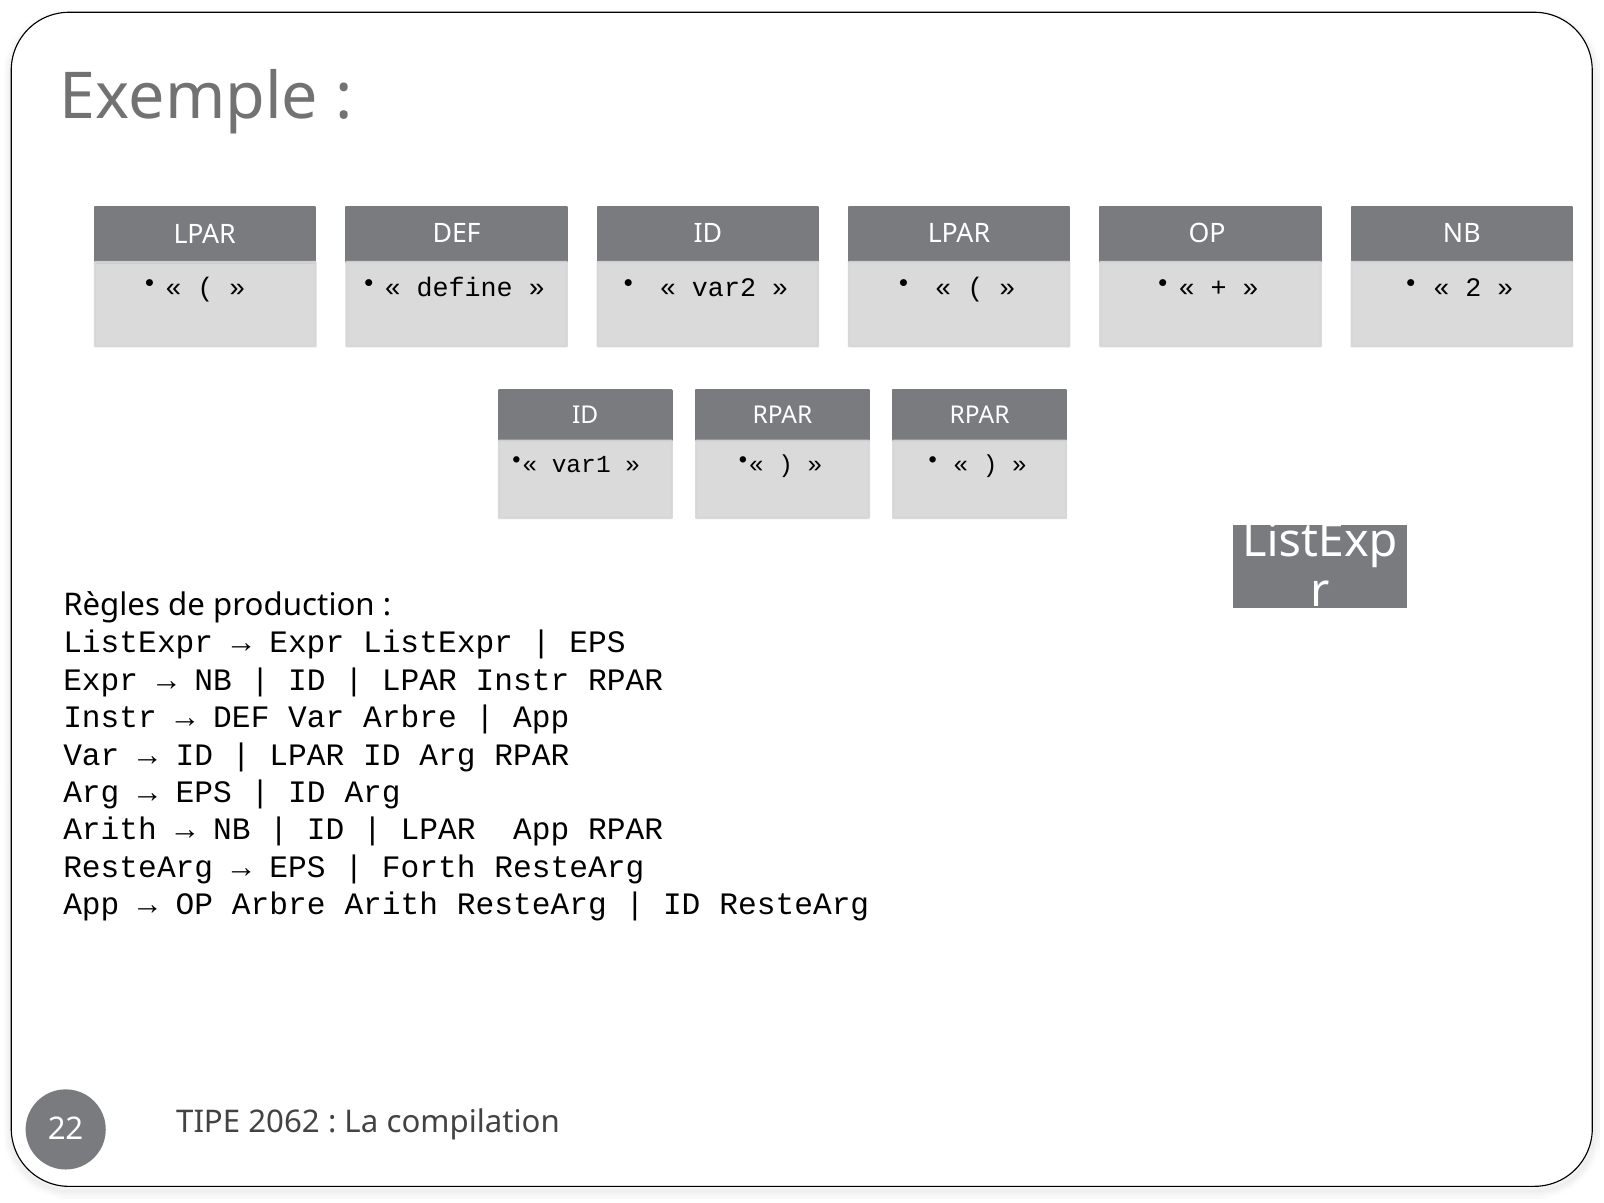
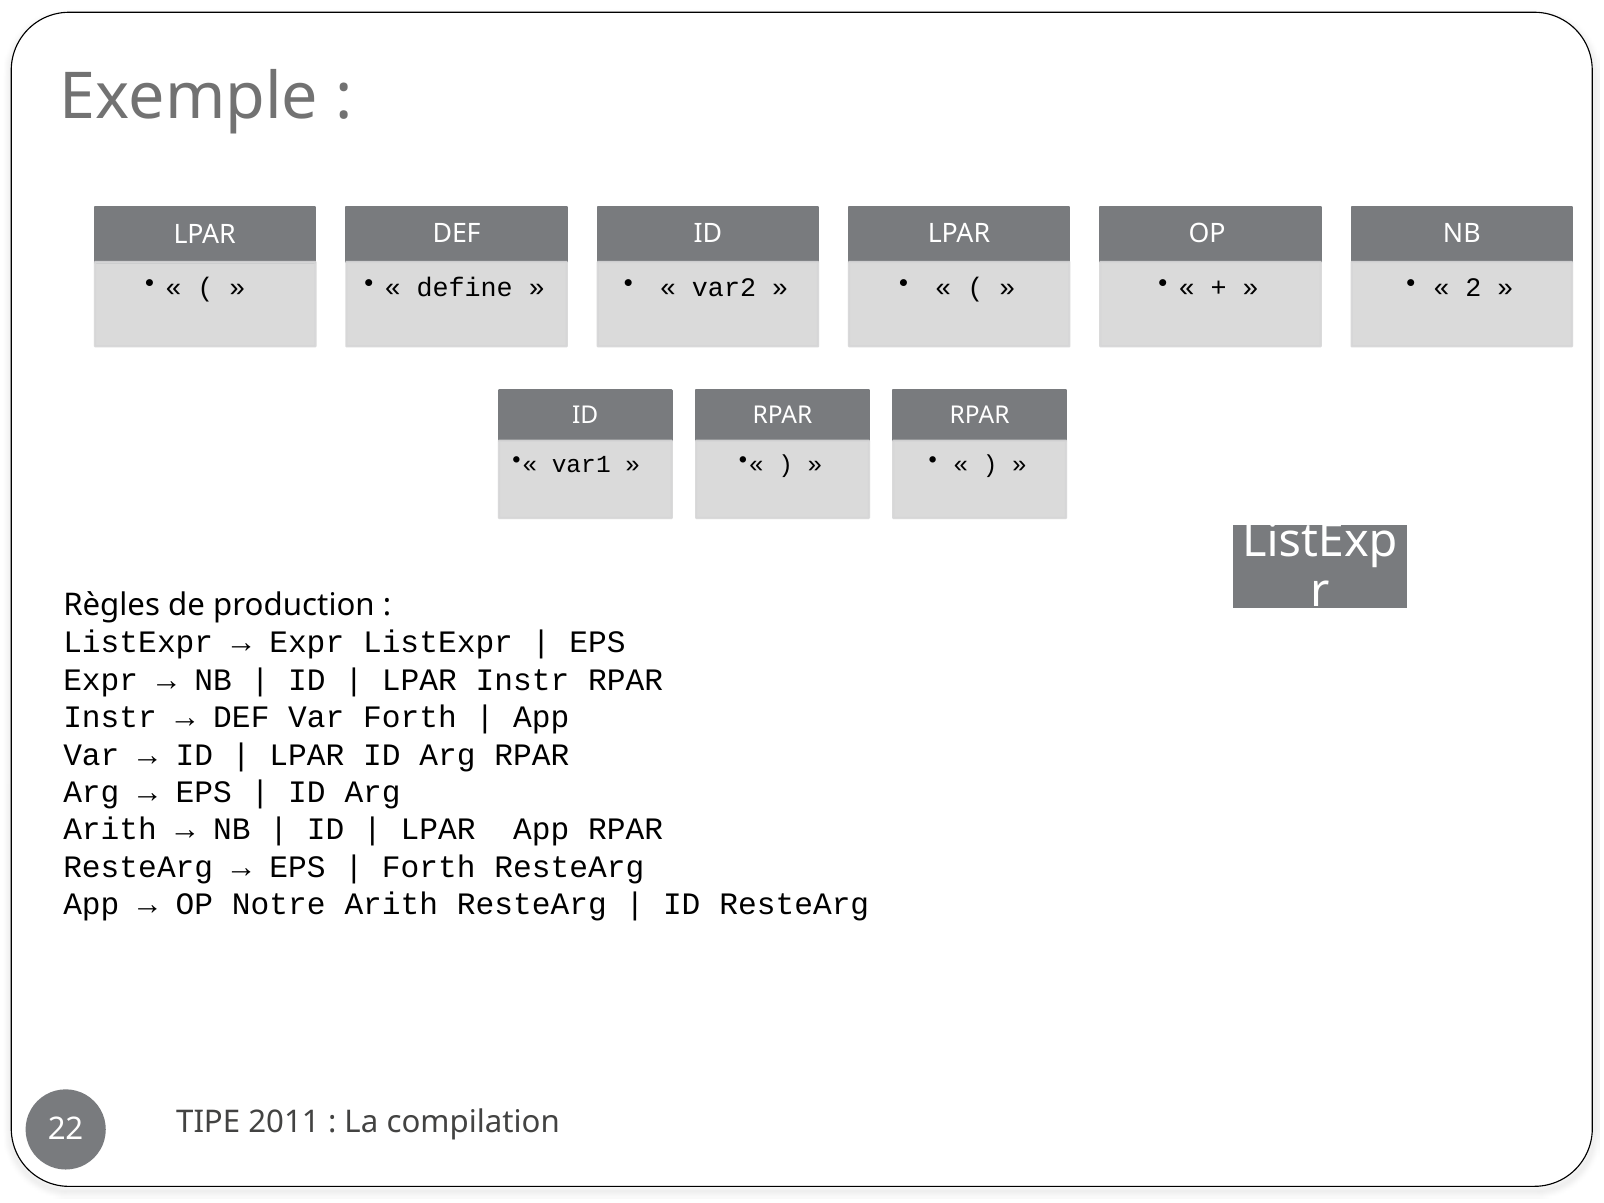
Var Arbre: Arbre -> Forth (410, 717)
OP Arbre: Arbre -> Notre (279, 905)
2062: 2062 -> 2011 (284, 1122)
